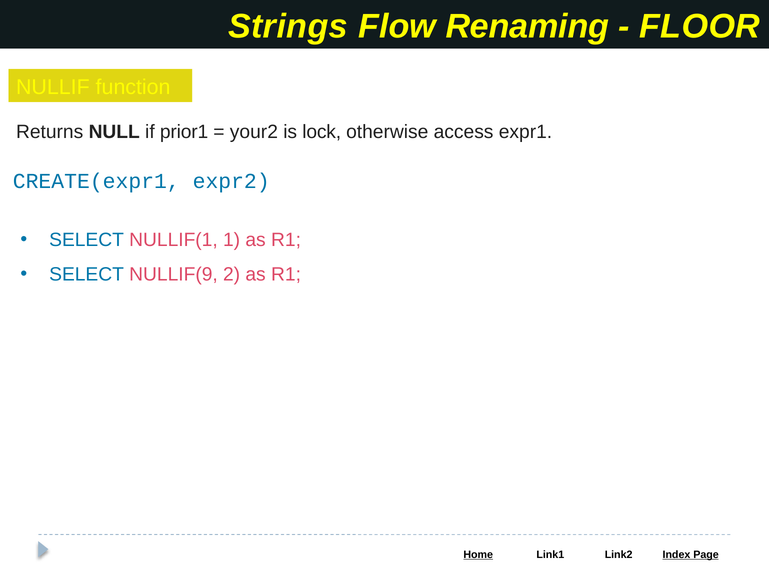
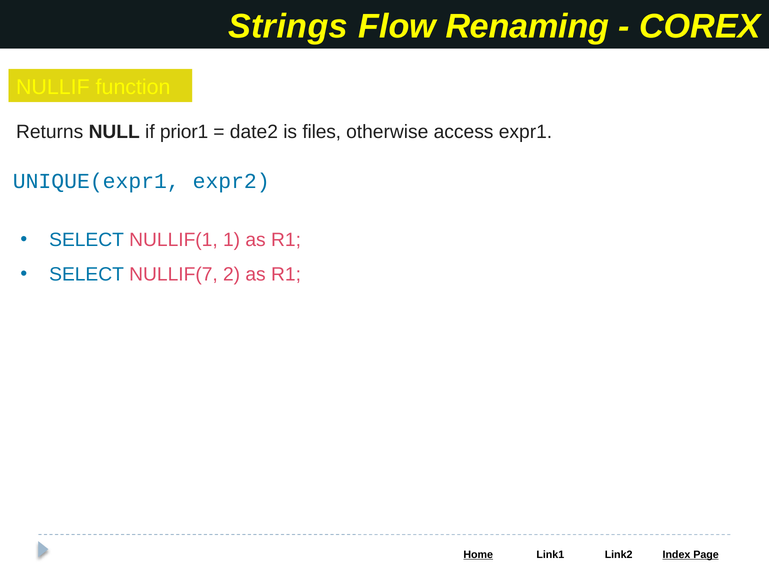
FLOOR: FLOOR -> COREX (700, 27)
your2: your2 -> date2 (254, 132)
lock: lock -> files (322, 132)
CREATE(expr1: CREATE(expr1 -> UNIQUE(expr1 (96, 181)
NULLIF(9: NULLIF(9 -> NULLIF(7 (174, 274)
